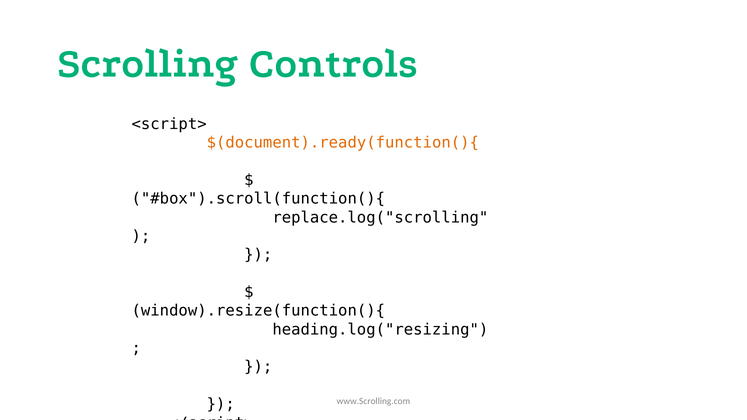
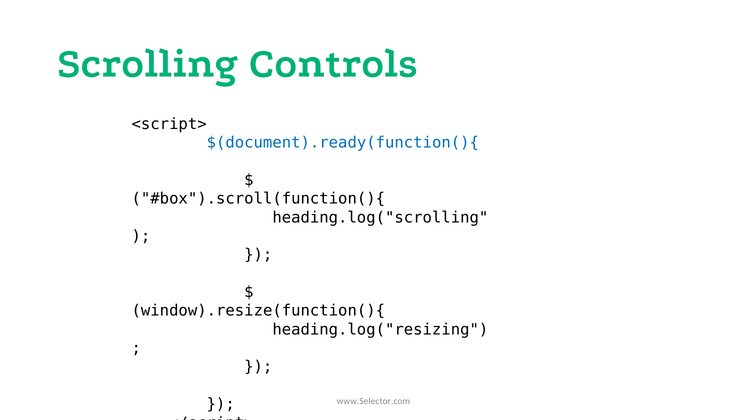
$(document).ready(function(){ colour: orange -> blue (343, 143)
replace.log("scrolling: replace.log("scrolling -> heading.log("scrolling (380, 218)
www.Scrolling.com: www.Scrolling.com -> www.Selector.com (373, 401)
